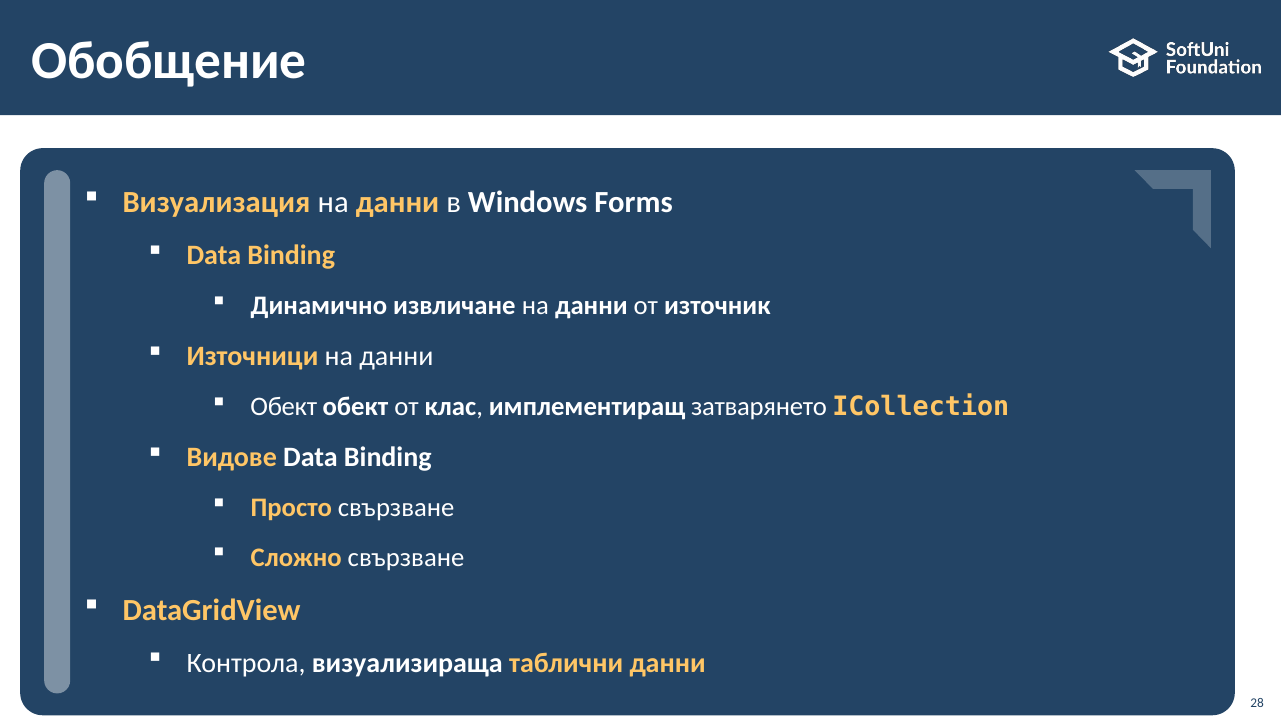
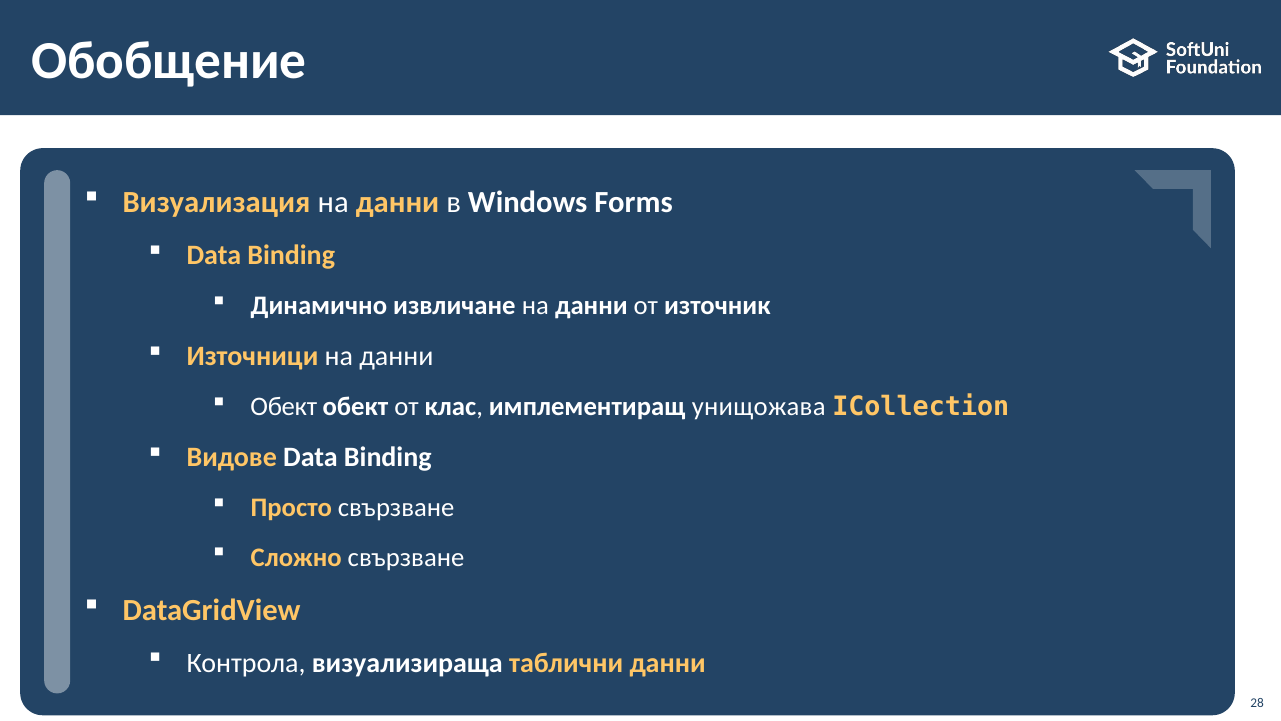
затварянето: затварянето -> унищожава (759, 406)
